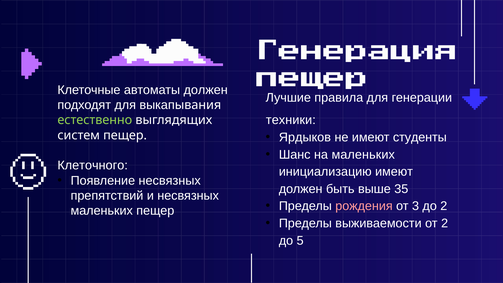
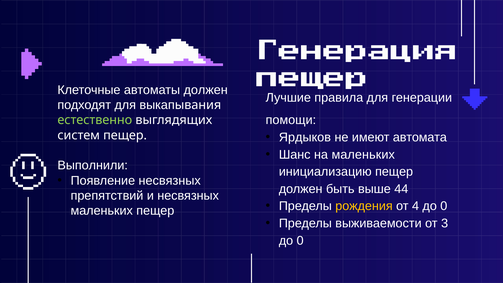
техники: техники -> помощи (291, 120)
студенты: студенты -> автомата (420, 137)
Клеточного: Клеточного -> Выполнили (93, 165)
инициализацию имеют: имеют -> пещер (394, 172)
35: 35 -> 44 (401, 189)
рождения colour: pink -> yellow (364, 206)
3: 3 -> 4 (416, 206)
2: 2 -> 0 (444, 206)
от 2: 2 -> 3 (445, 223)
5: 5 -> 0 (300, 240)
